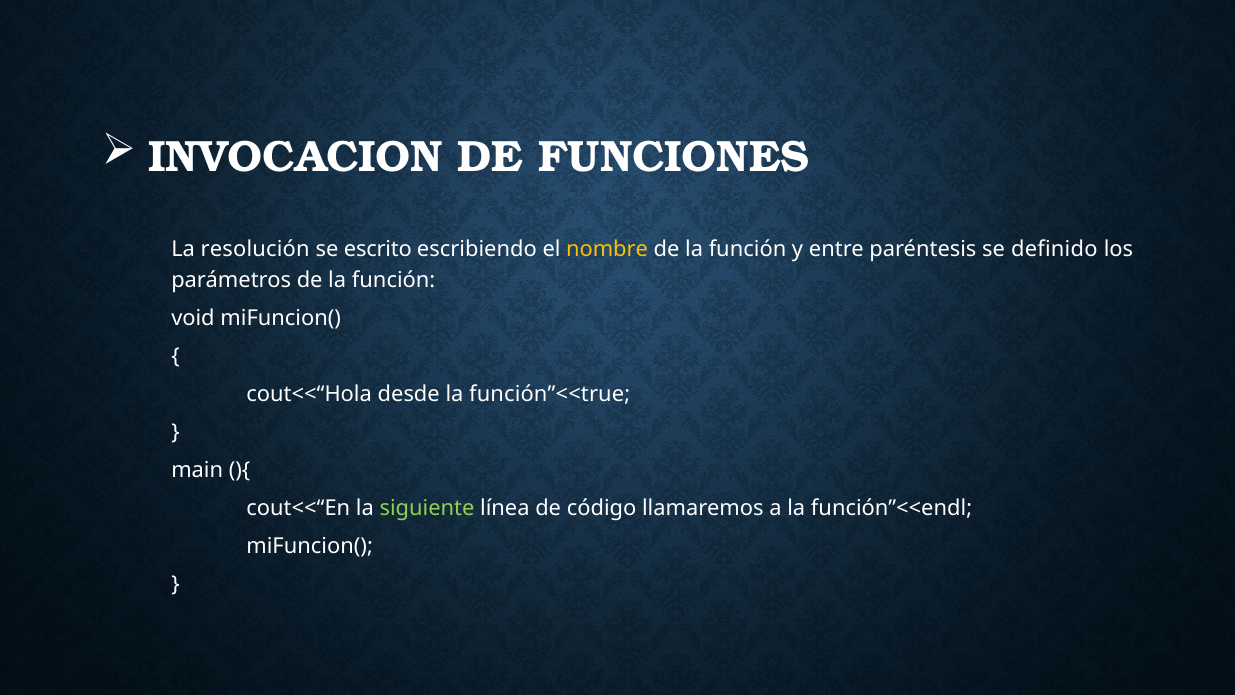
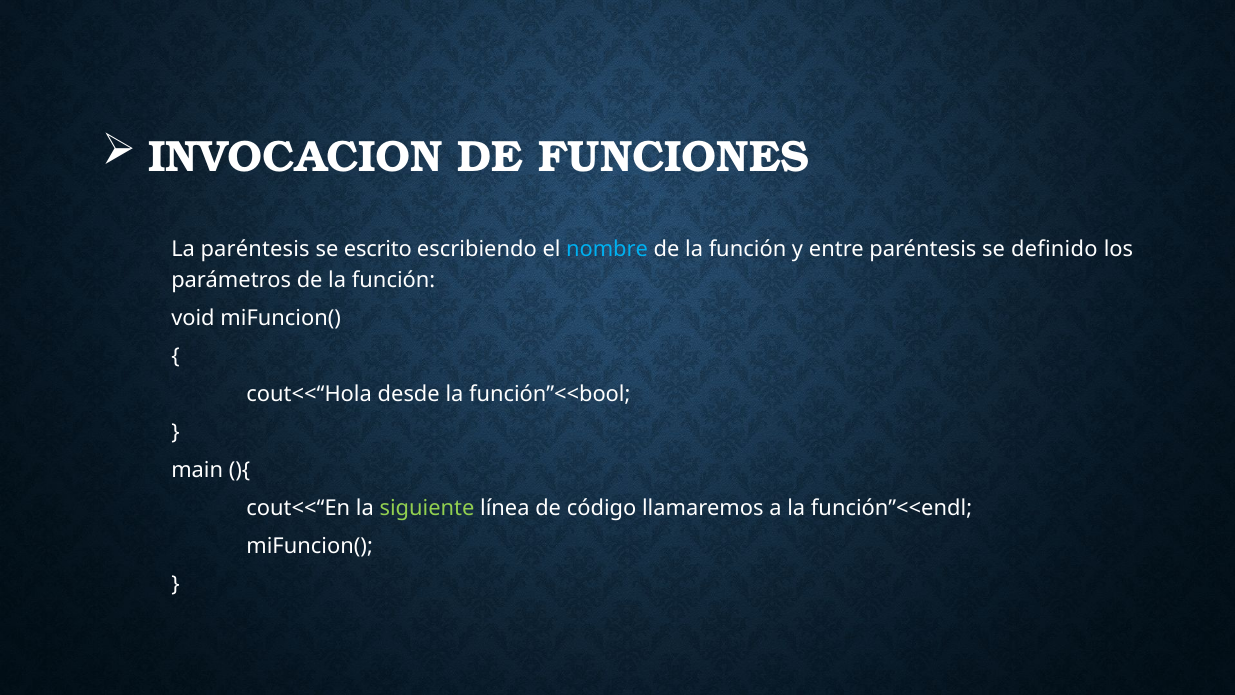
La resolución: resolución -> paréntesis (255, 249)
nombre colour: yellow -> light blue (607, 249)
función”<<true: función”<<true -> función”<<bool (550, 394)
